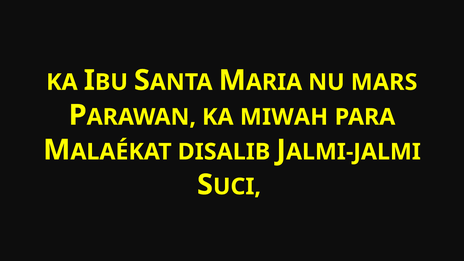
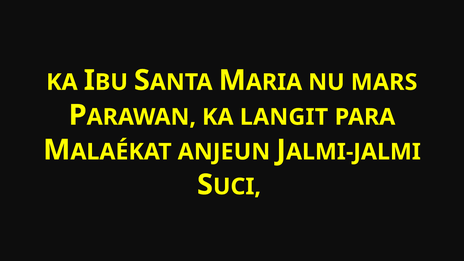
MIWAH: MIWAH -> LANGIT (284, 117)
DISALIB: DISALIB -> ANJEUN (224, 152)
